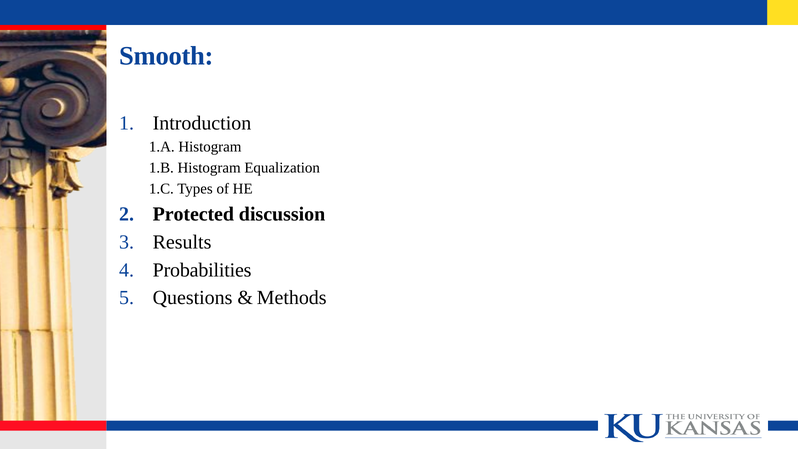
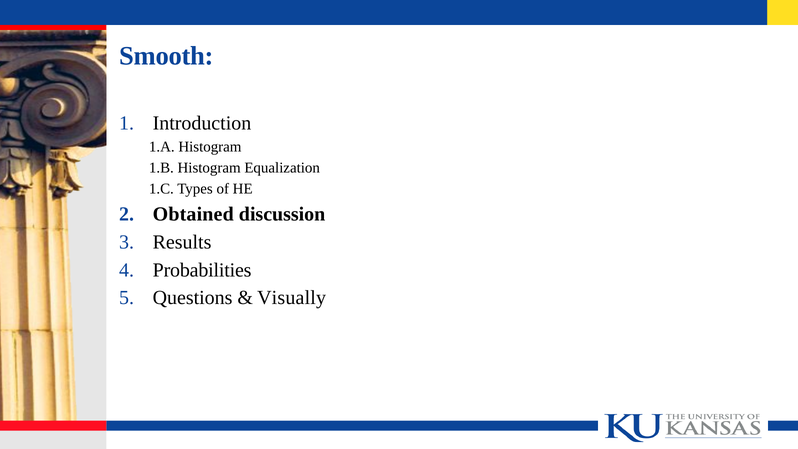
Protected: Protected -> Obtained (193, 214)
Methods: Methods -> Visually (292, 298)
